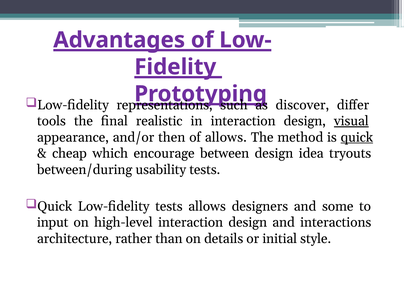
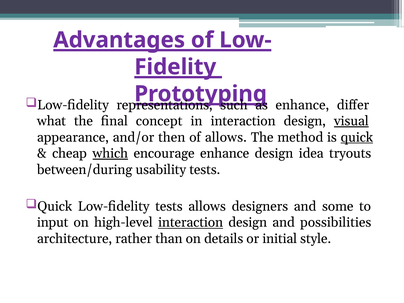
discover: discover -> enhance (302, 105)
tools: tools -> what (51, 121)
realistic: realistic -> concept (159, 121)
which underline: none -> present (110, 153)
encourage between: between -> enhance (225, 153)
interaction underline: none -> present (191, 223)
interactions: interactions -> possibilities (336, 223)
